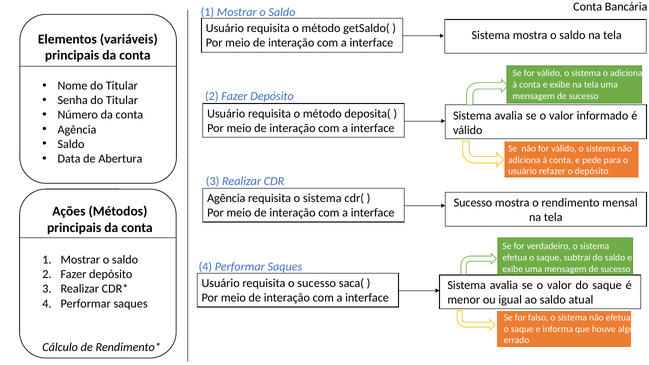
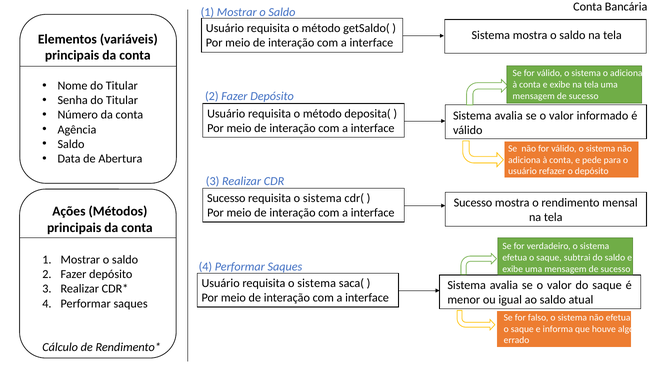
Agência: Agência -> Sucesso (226, 198)
Usuário requisita o sucesso: sucesso -> sistema (317, 283)
